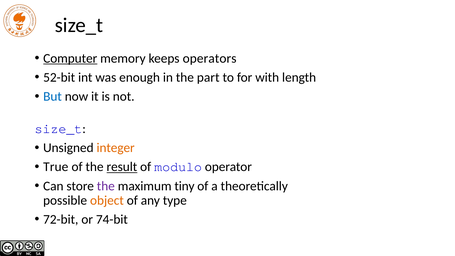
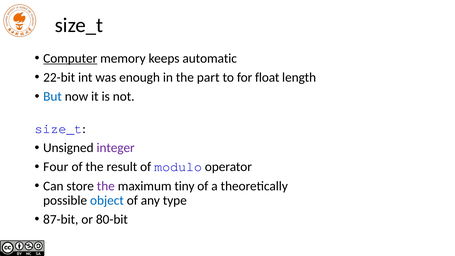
operators: operators -> automatic (210, 58)
52-bit: 52-bit -> 22-bit (59, 77)
with: with -> float (267, 77)
integer colour: orange -> purple (116, 148)
True: True -> Four (56, 167)
result underline: present -> none (122, 167)
object colour: orange -> blue (107, 200)
72-bit: 72-bit -> 87-bit (61, 219)
74-bit: 74-bit -> 80-bit (112, 219)
